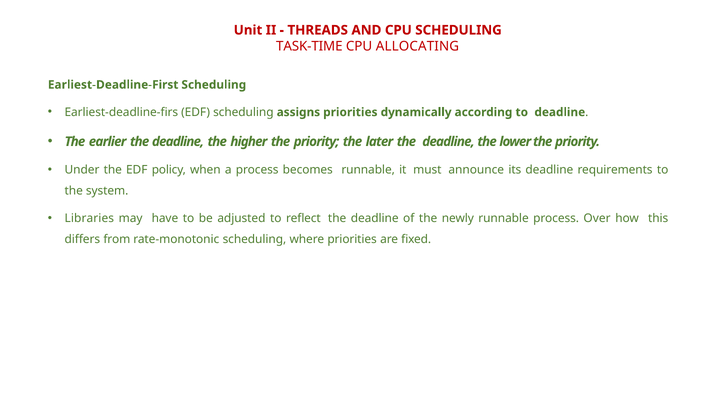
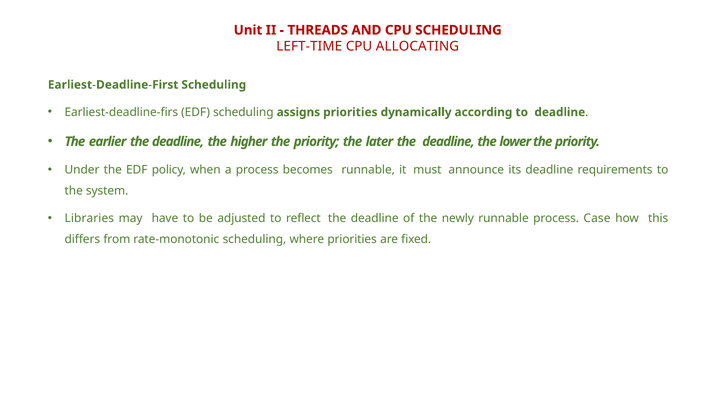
TASK-TIME: TASK-TIME -> LEFT-TIME (309, 46)
Over: Over -> Case (597, 218)
